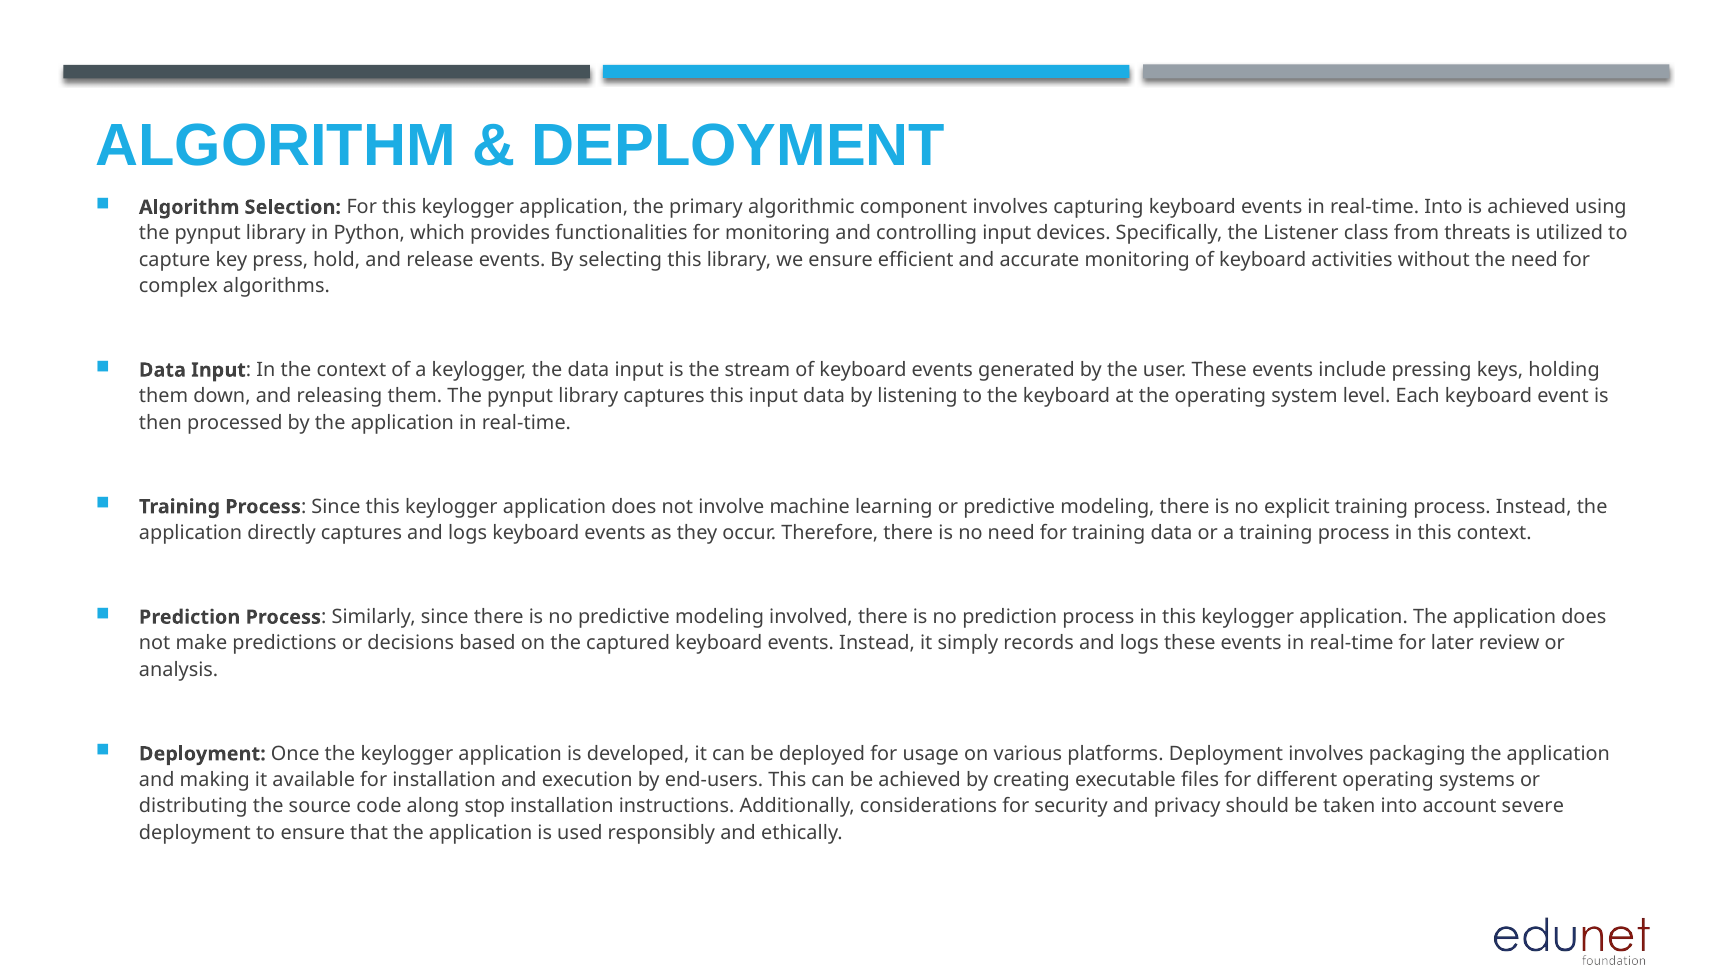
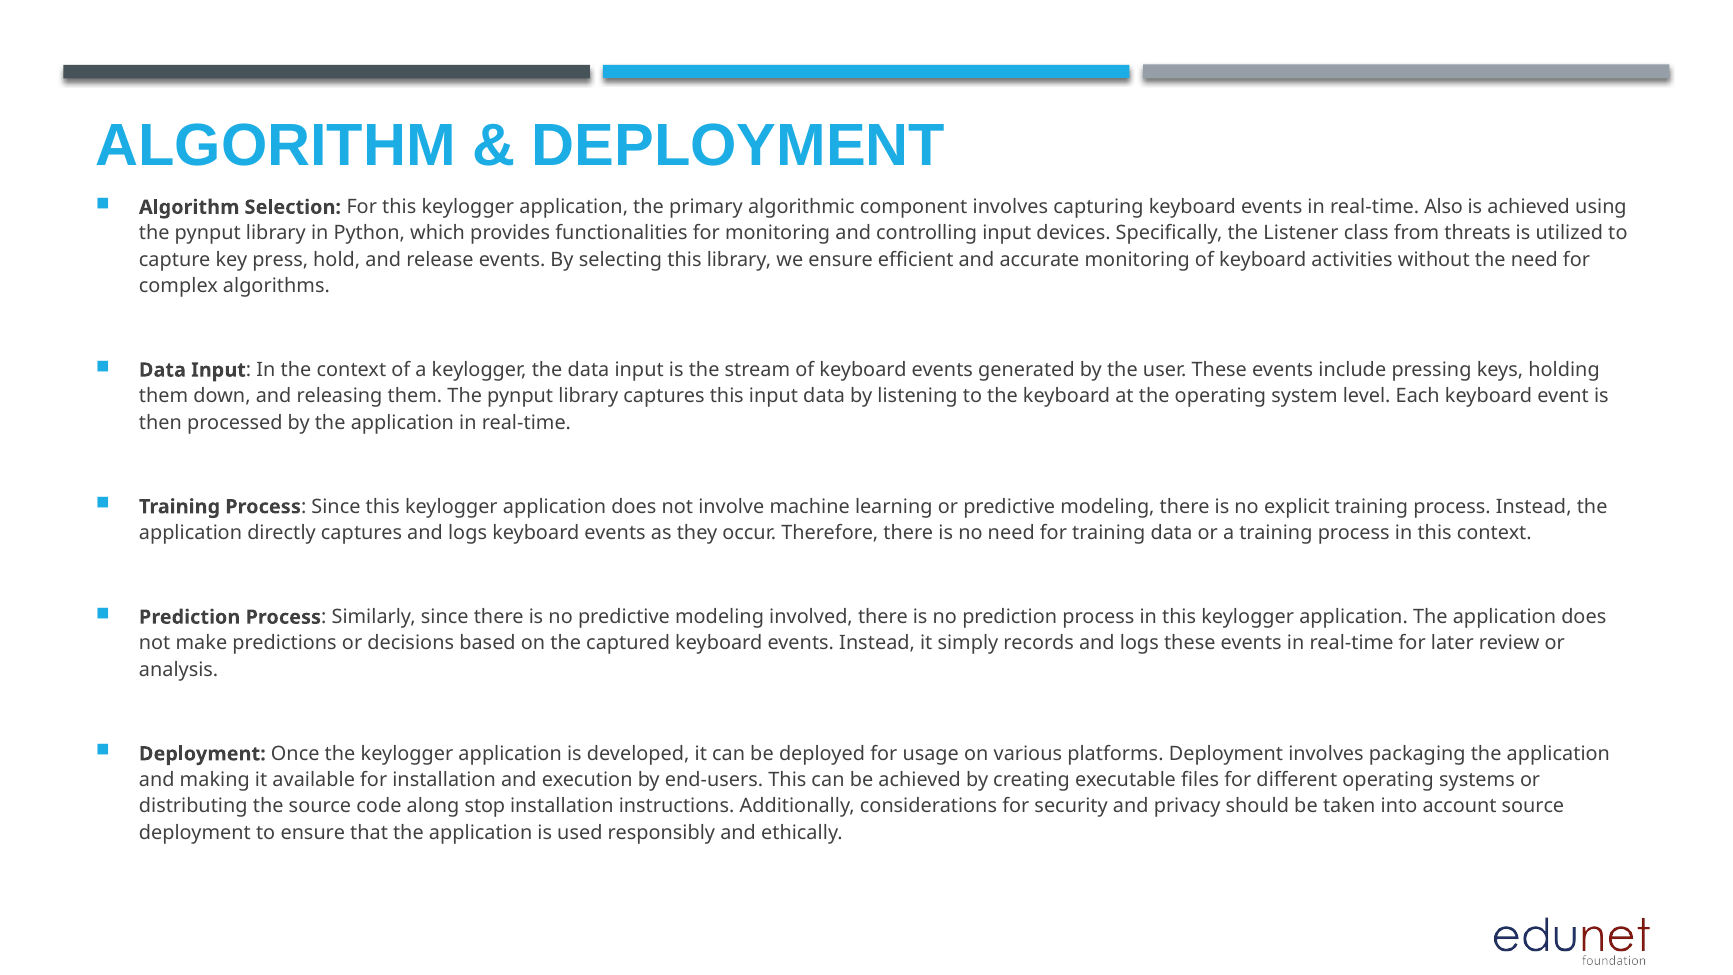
real-time Into: Into -> Also (1444, 207)
account severe: severe -> source (1533, 806)
